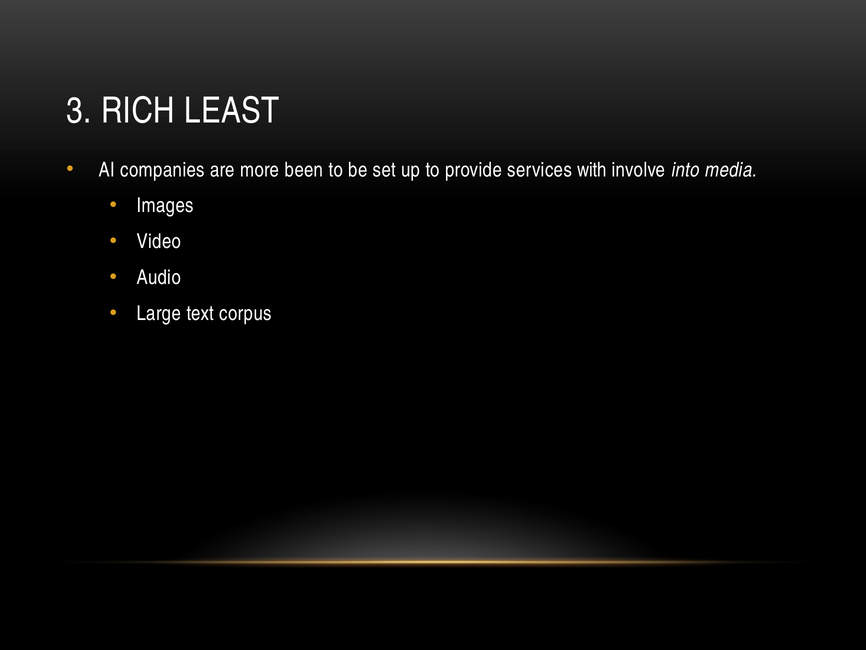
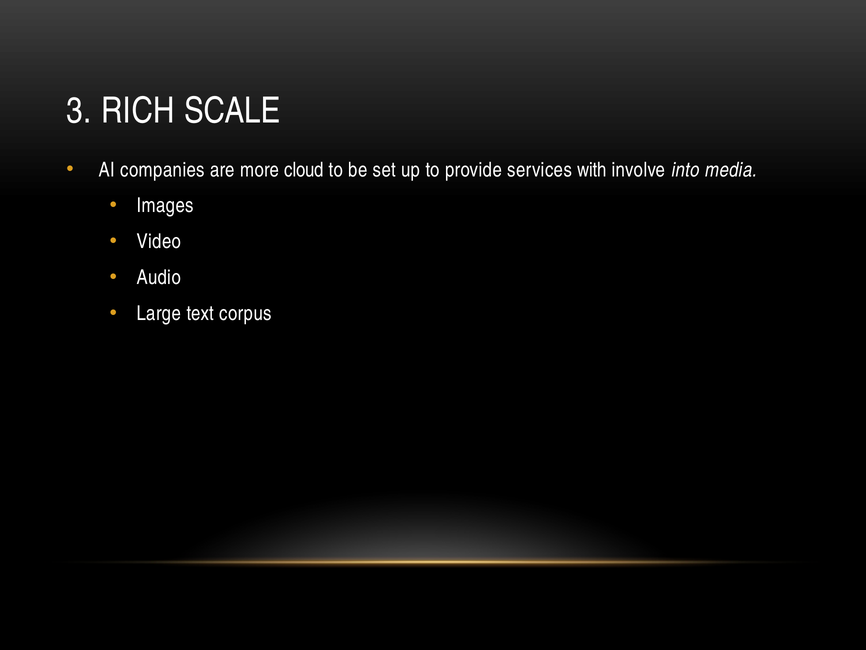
LEAST: LEAST -> SCALE (232, 111)
been: been -> cloud (304, 170)
